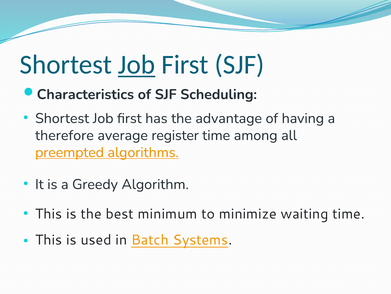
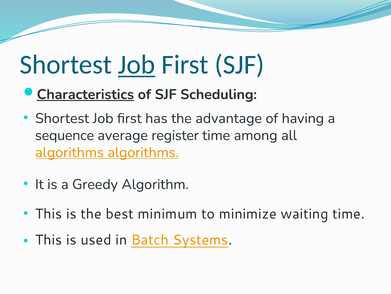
Characteristics underline: none -> present (85, 94)
therefore: therefore -> sequence (65, 135)
preempted: preempted -> algorithms (69, 152)
